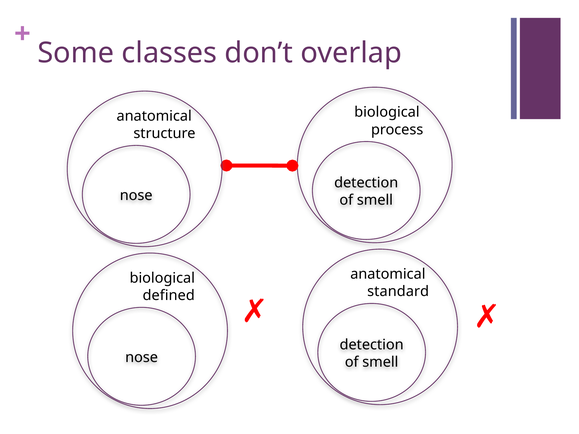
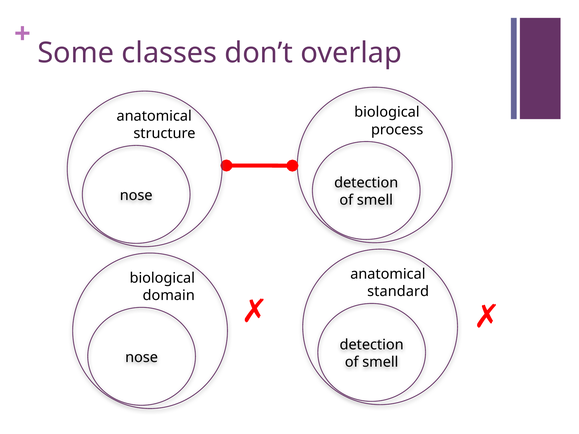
defined: defined -> domain (169, 296)
